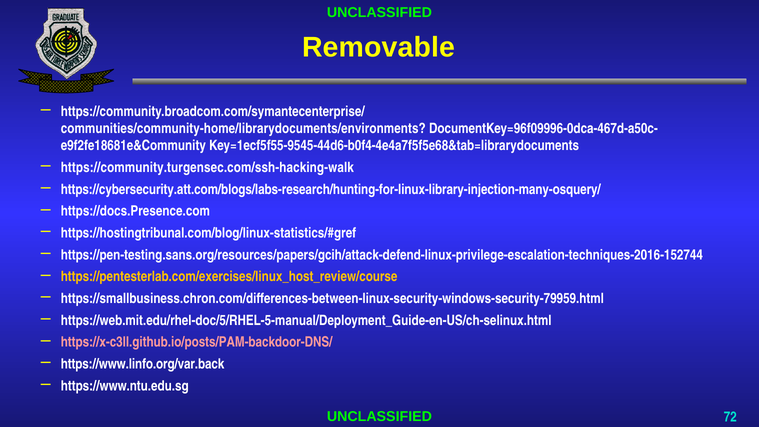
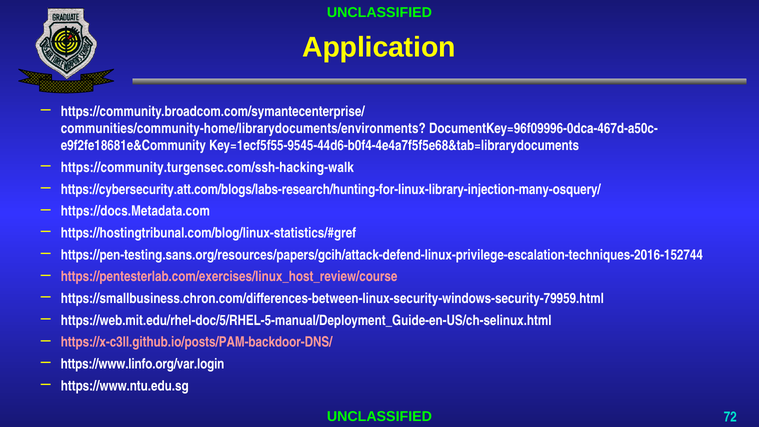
Removable: Removable -> Application (379, 48)
https://docs.Presence.com: https://docs.Presence.com -> https://docs.Metadata.com (135, 211)
https://pentesterlab.com/exercises/linux_host_review/course colour: yellow -> pink (229, 277)
https://www.linfo.org/var.back: https://www.linfo.org/var.back -> https://www.linfo.org/var.login (143, 364)
